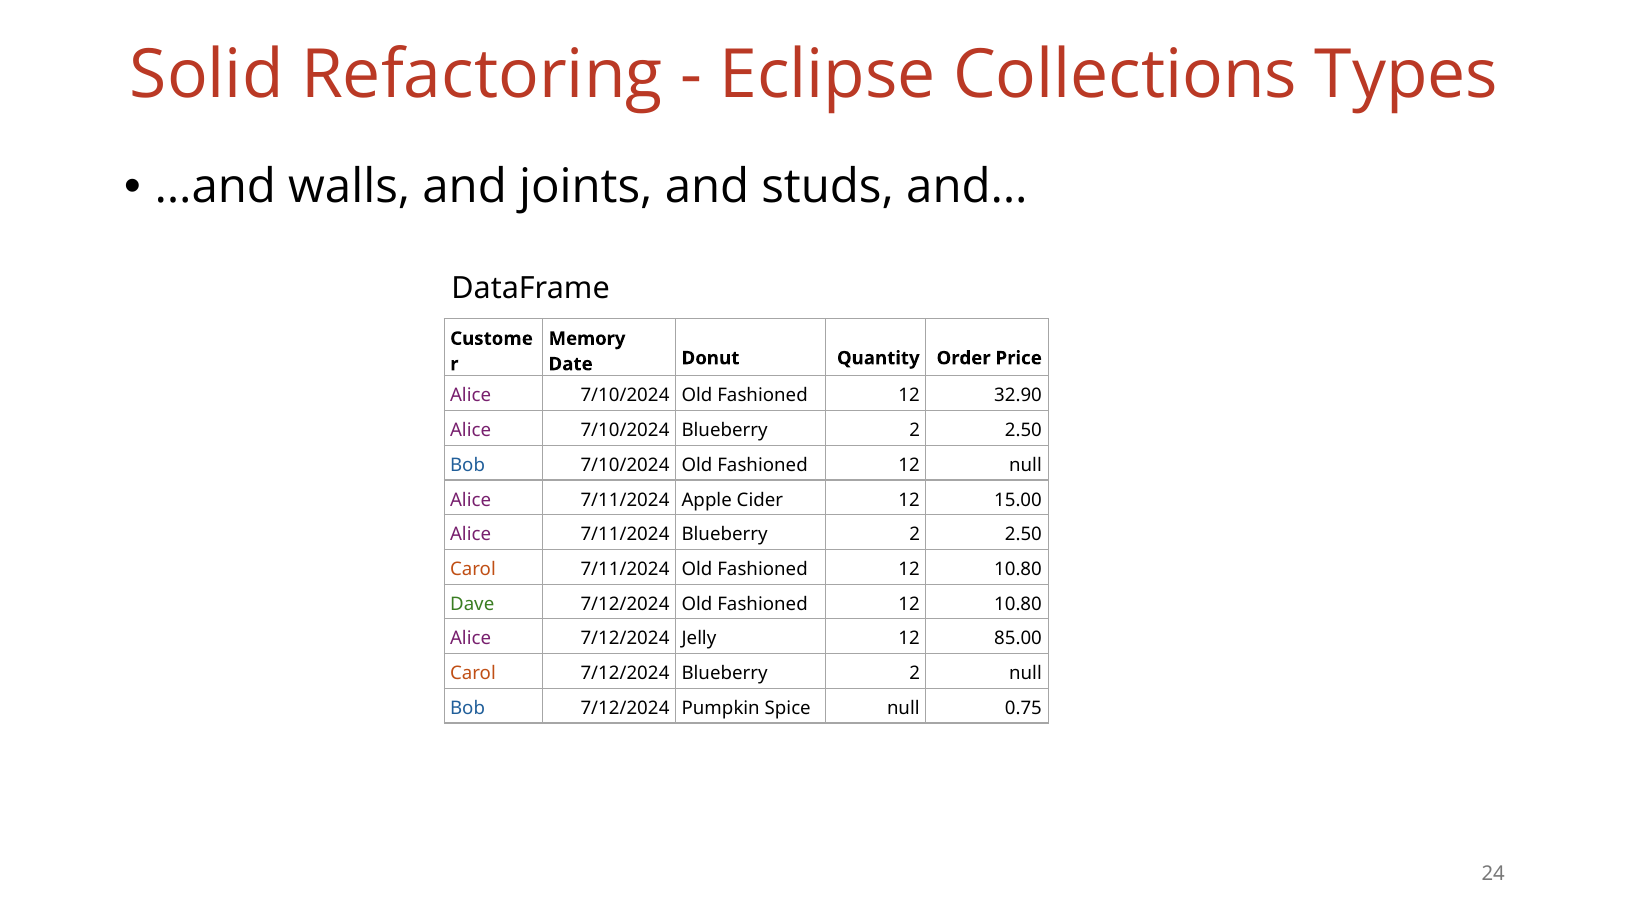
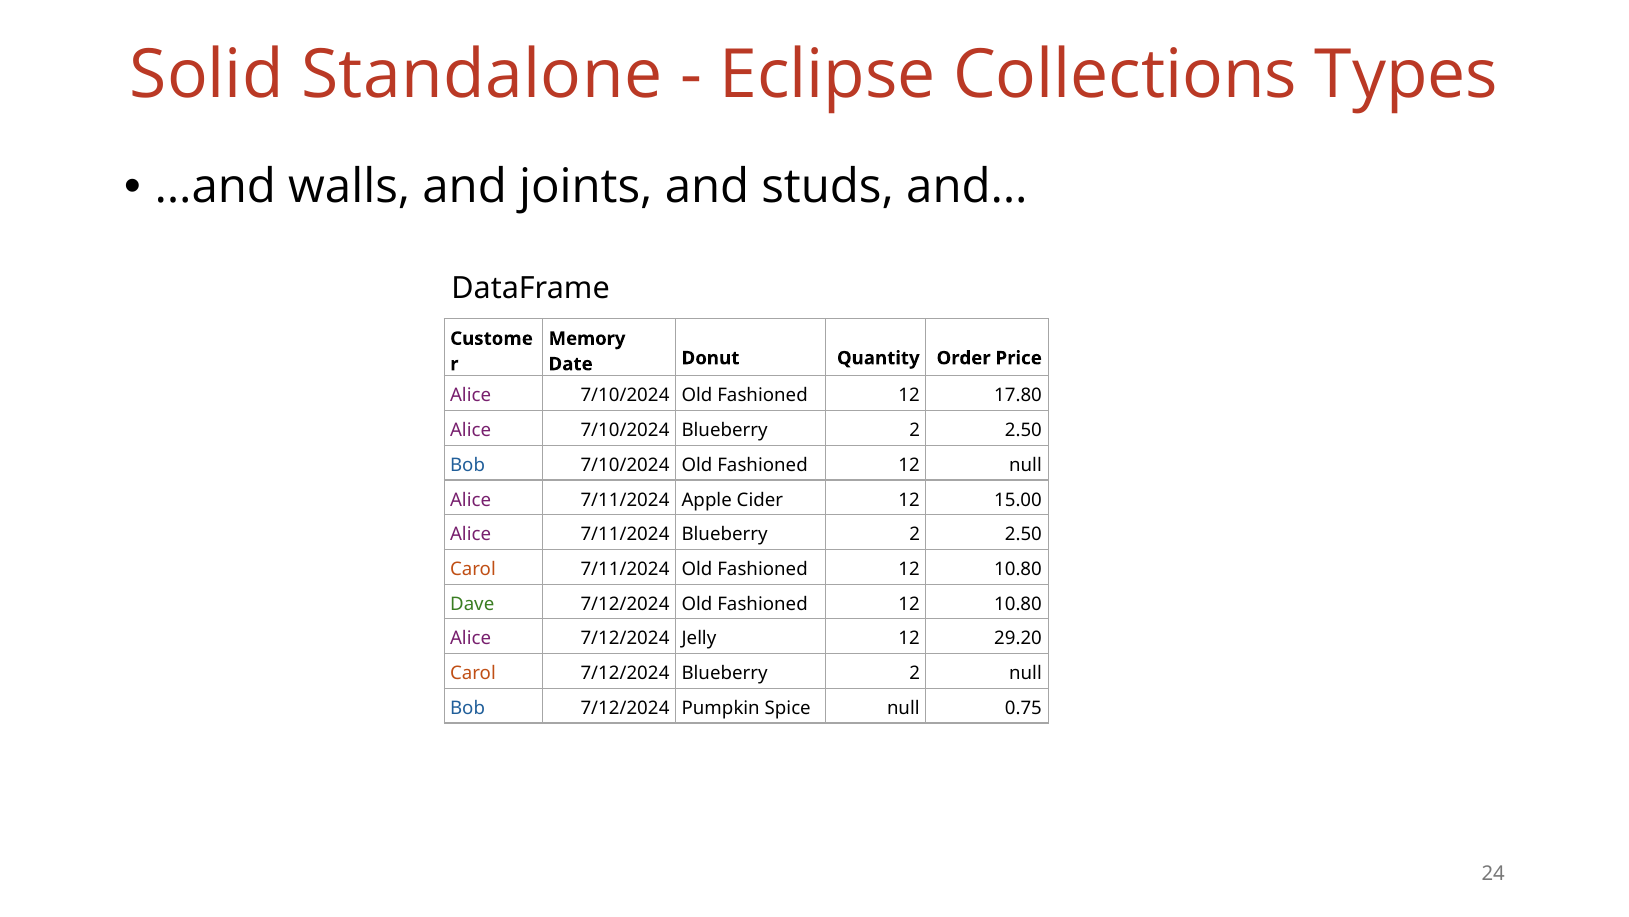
Refactoring: Refactoring -> Standalone (482, 75)
32.90: 32.90 -> 17.80 (1018, 395)
85.00: 85.00 -> 29.20 (1018, 638)
